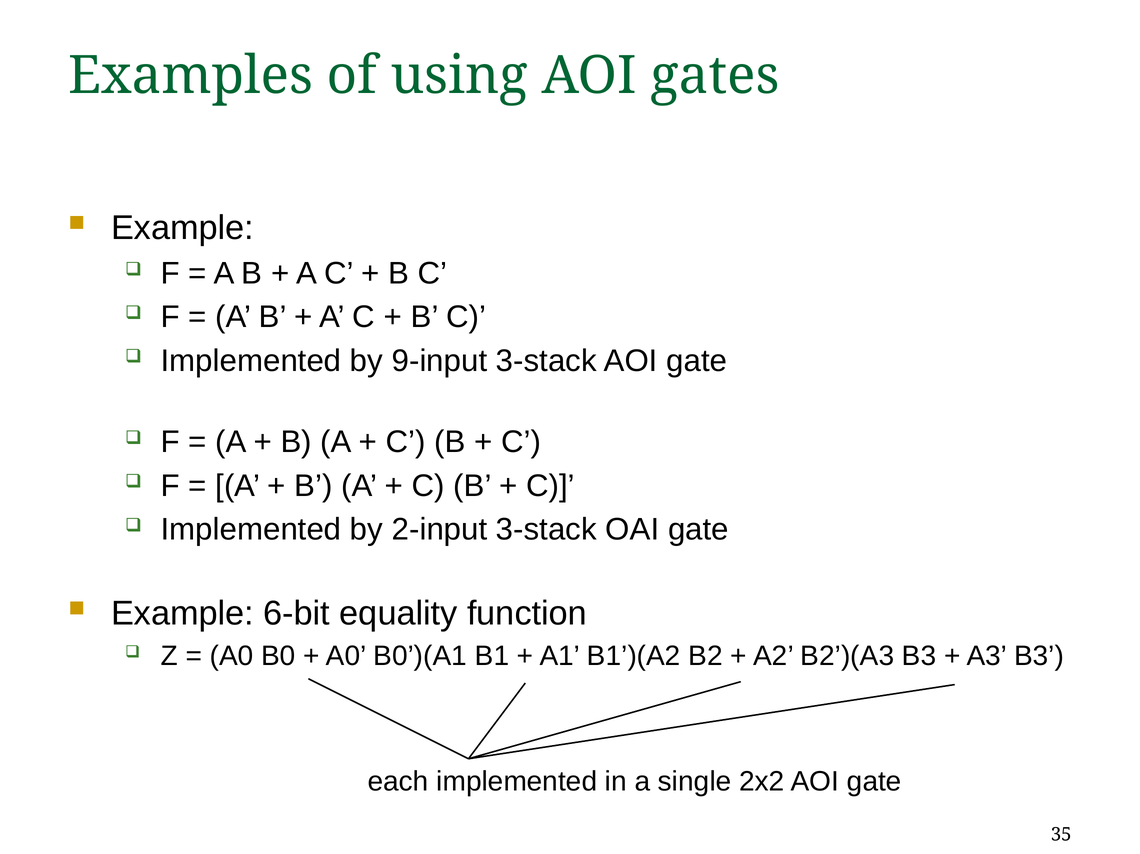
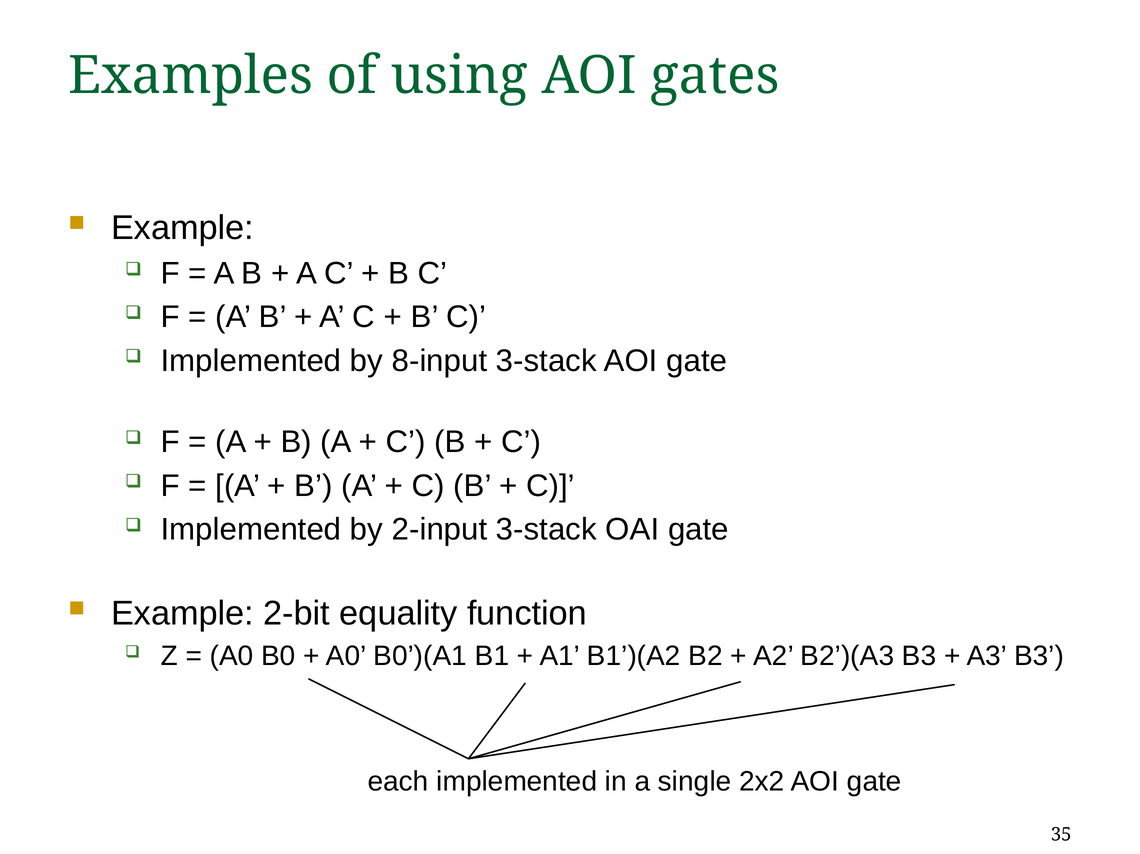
9-input: 9-input -> 8-input (439, 361)
6-bit: 6-bit -> 2-bit (297, 613)
